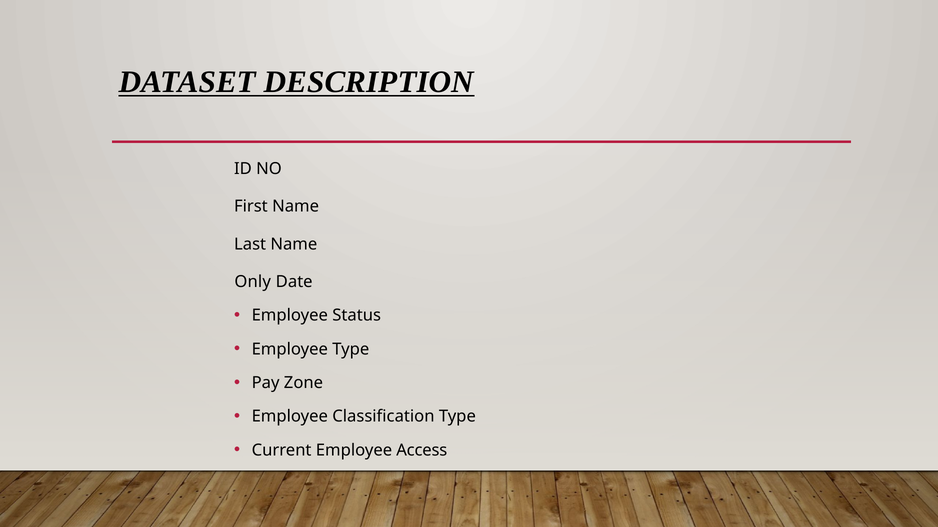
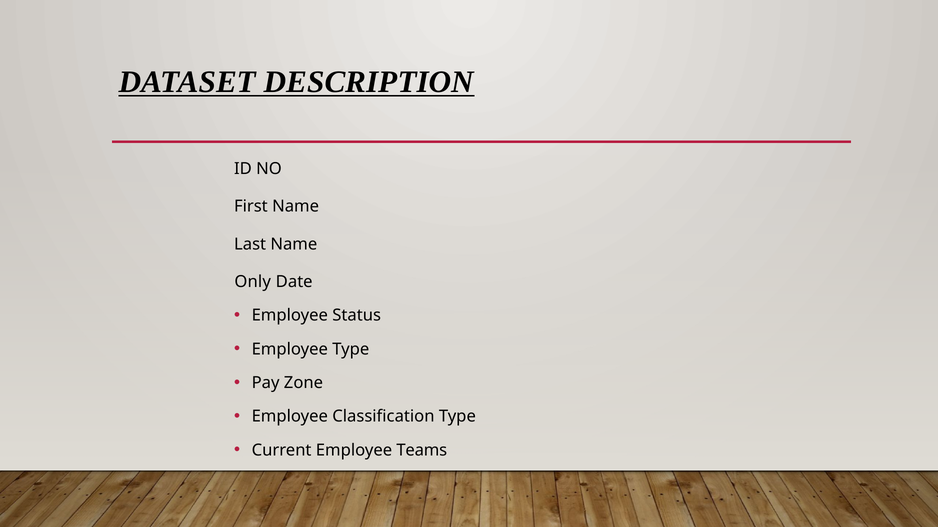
Access: Access -> Teams (422, 451)
